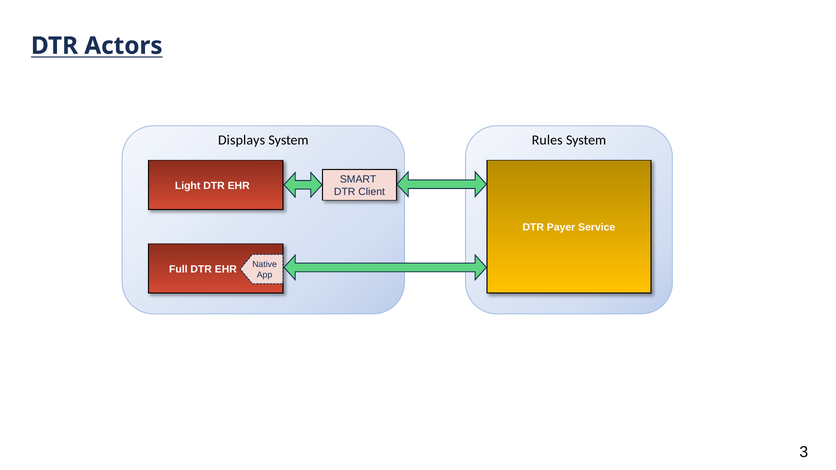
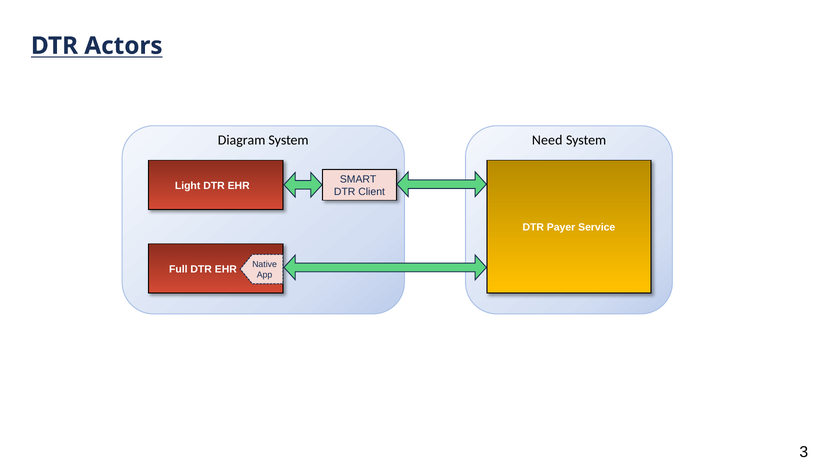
Displays: Displays -> Diagram (242, 140)
Rules: Rules -> Need (547, 140)
